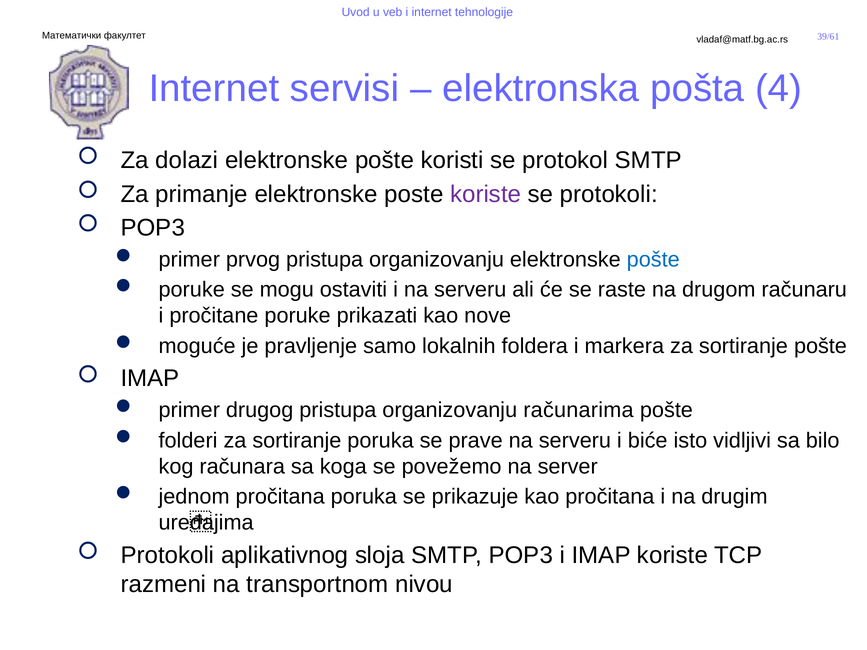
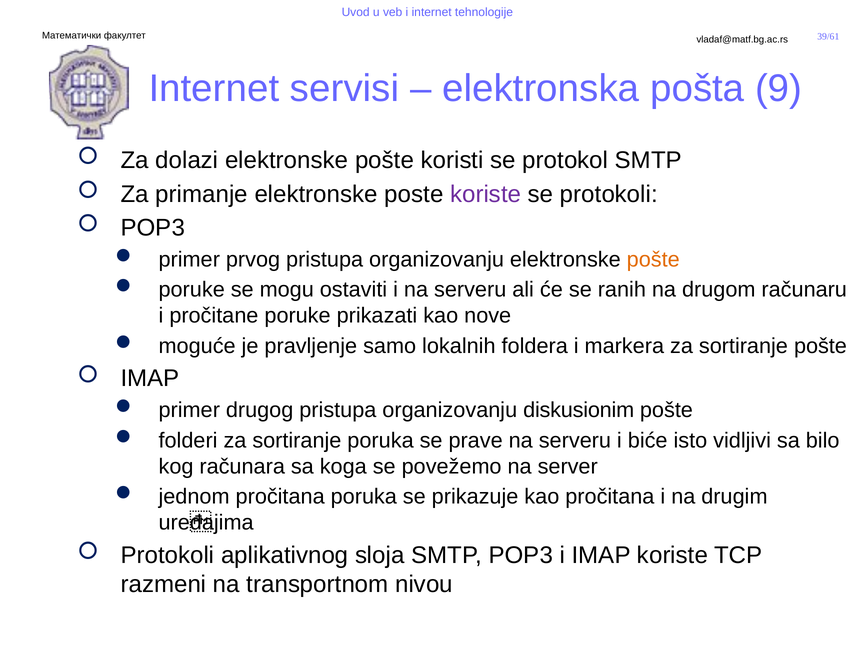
4: 4 -> 9 (779, 88)
pošte colour: blue -> orange (653, 260)
raste: raste -> ranih (622, 290)
računarima: računarima -> diskusionim (579, 410)
